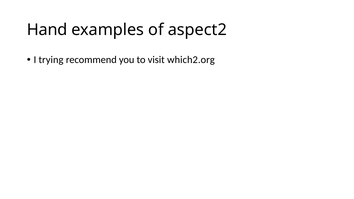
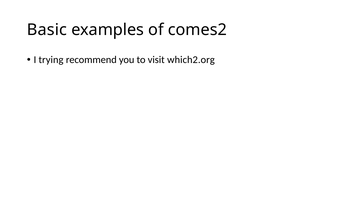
Hand: Hand -> Basic (47, 30)
aspect2: aspect2 -> comes2 (197, 30)
